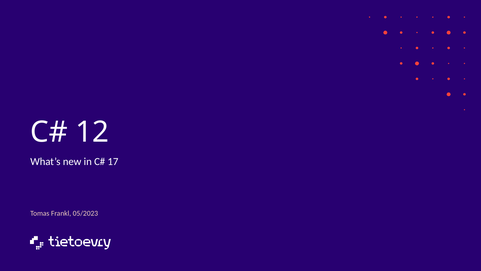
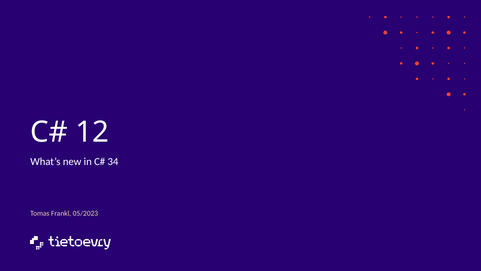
17: 17 -> 34 (113, 161)
